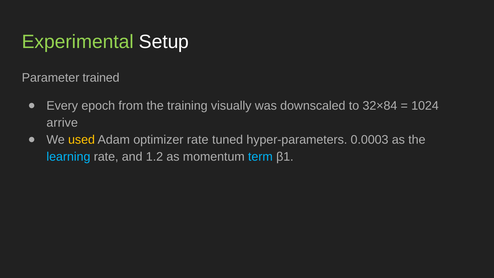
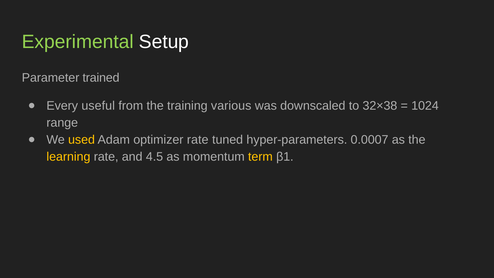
epoch: epoch -> useful (98, 106)
visually: visually -> various (231, 106)
32×84: 32×84 -> 32×38 (380, 106)
arrive: arrive -> range (62, 123)
0.0003: 0.0003 -> 0.0007 (370, 140)
learning colour: light blue -> yellow (68, 157)
1.2: 1.2 -> 4.5 (154, 157)
term colour: light blue -> yellow (260, 157)
